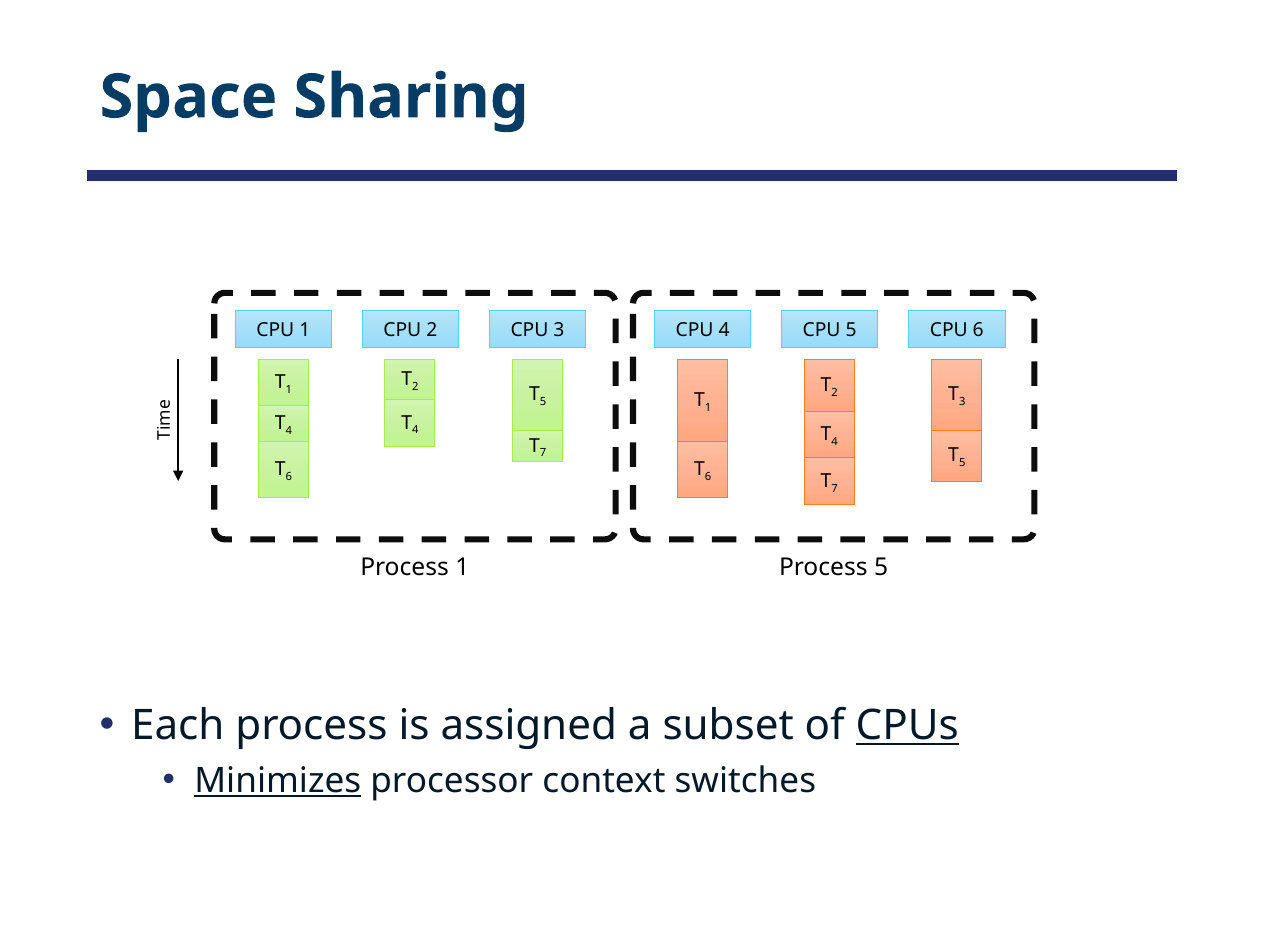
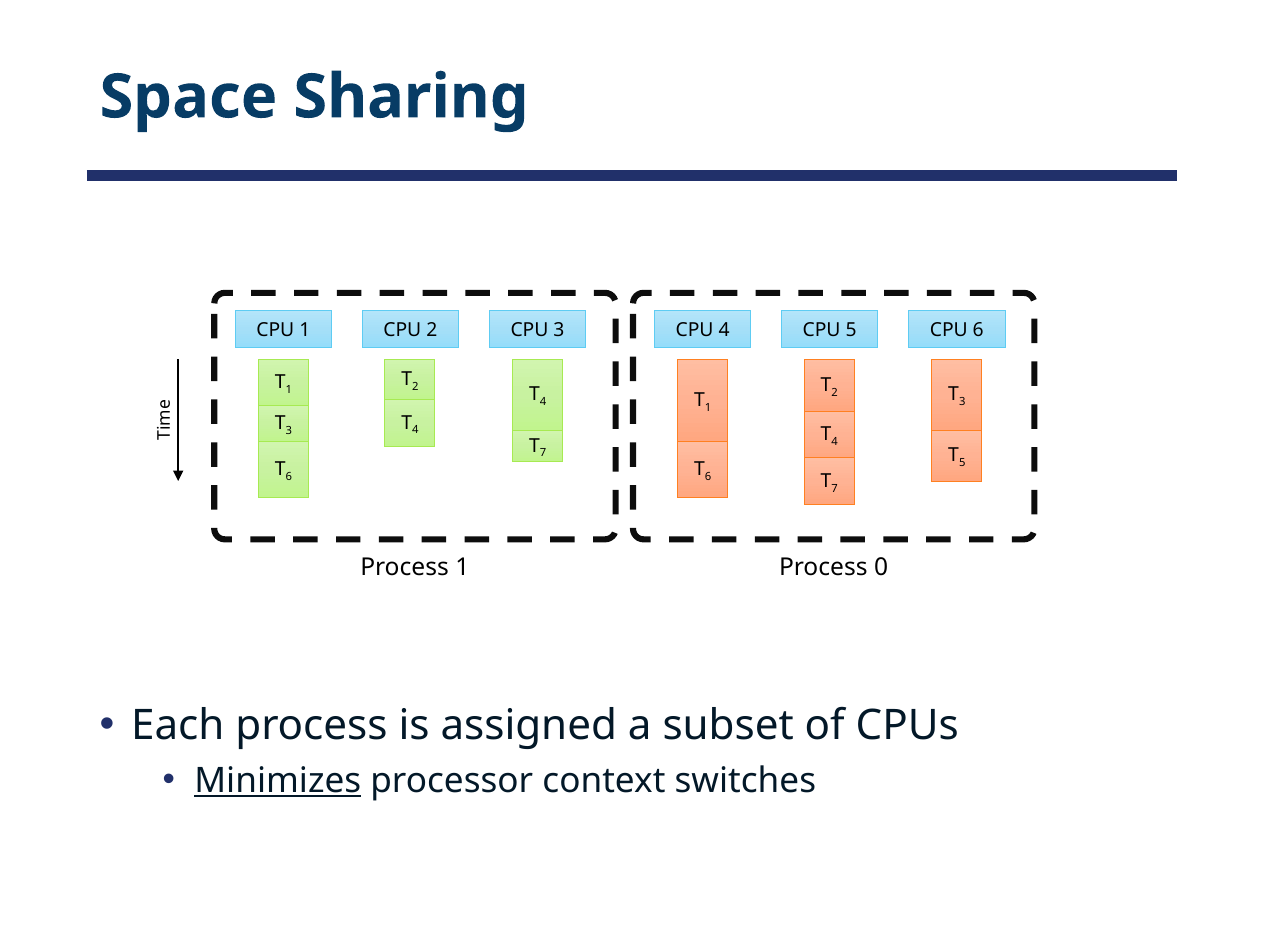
5: 5 -> 4 (543, 402)
4: 4 -> 3 (289, 431)
Process 5: 5 -> 0 (881, 568)
CPUs underline: present -> none (907, 726)
